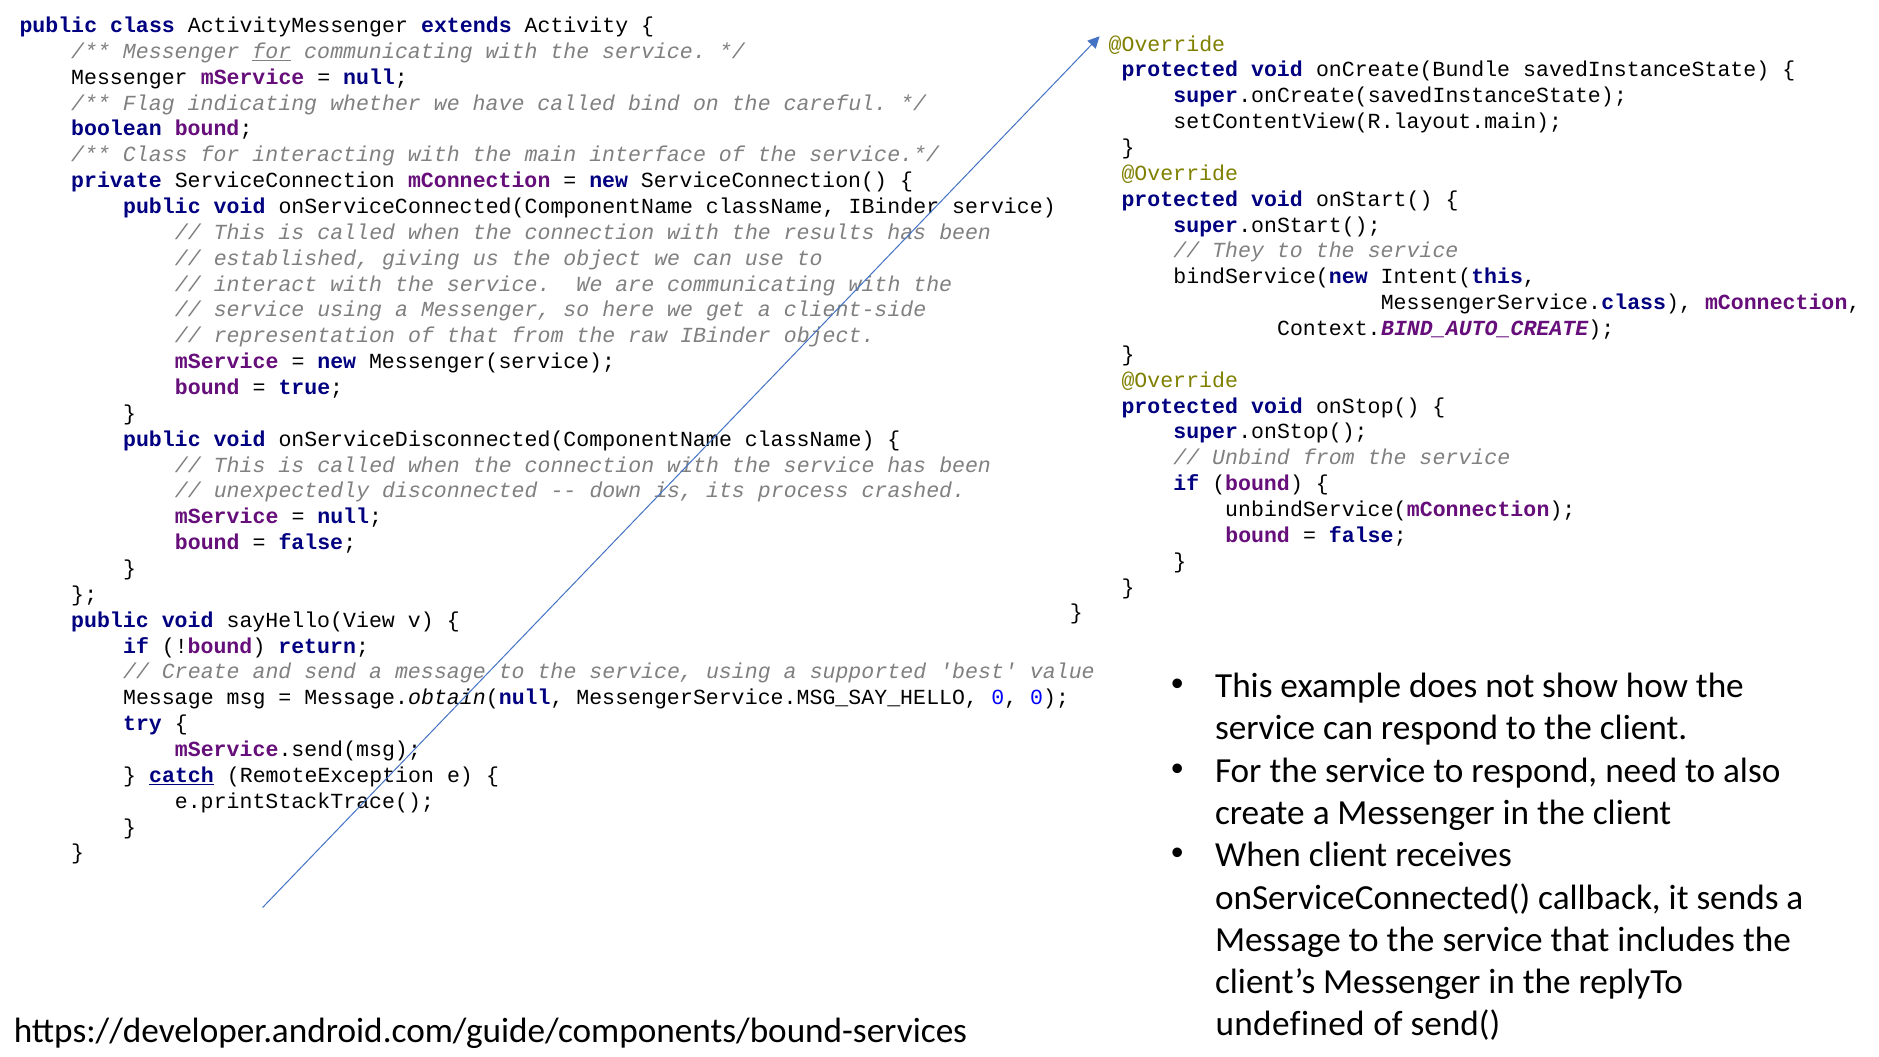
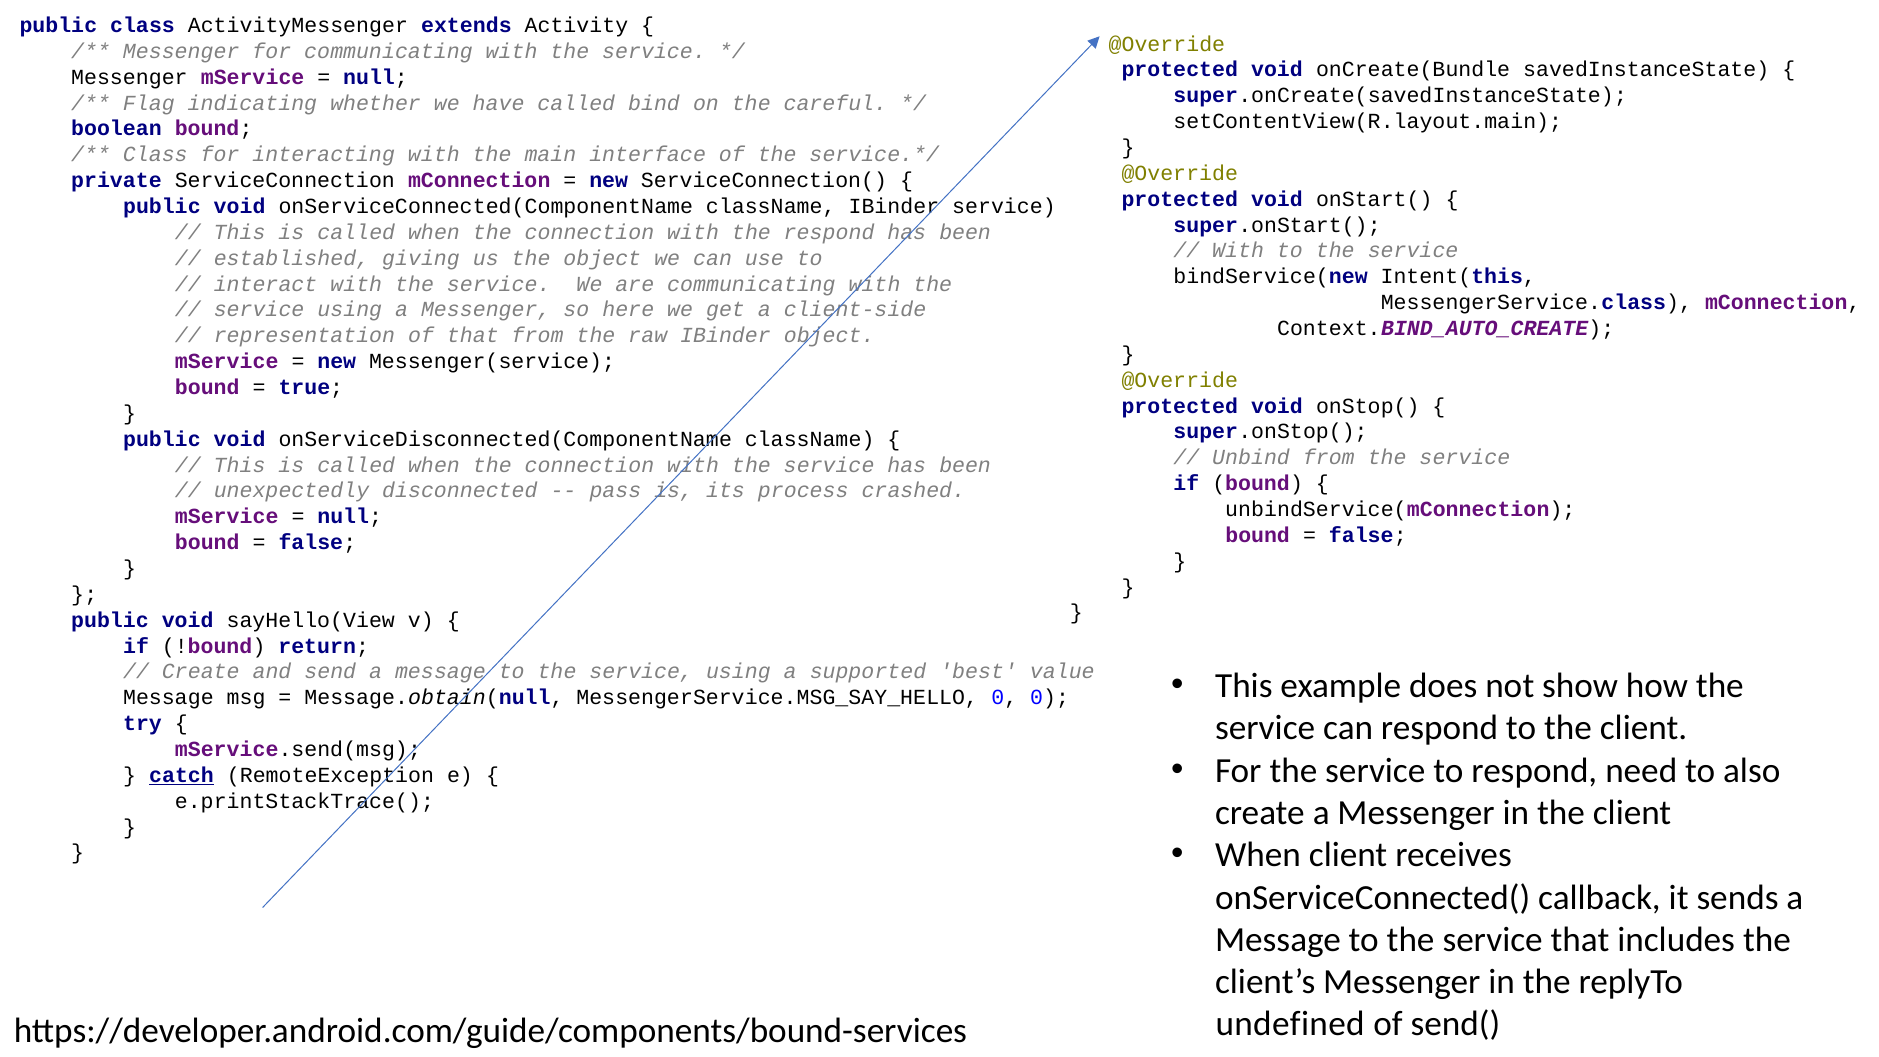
for underline: present -> none (272, 51)
the results: results -> respond (829, 232)
They: They -> With (1238, 251)
down: down -> pass (615, 491)
